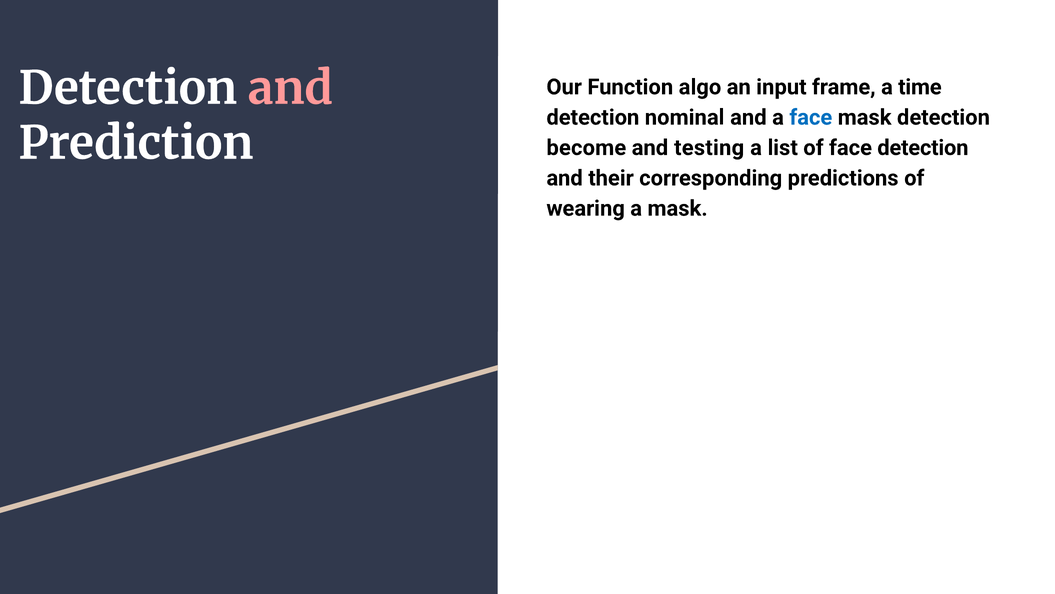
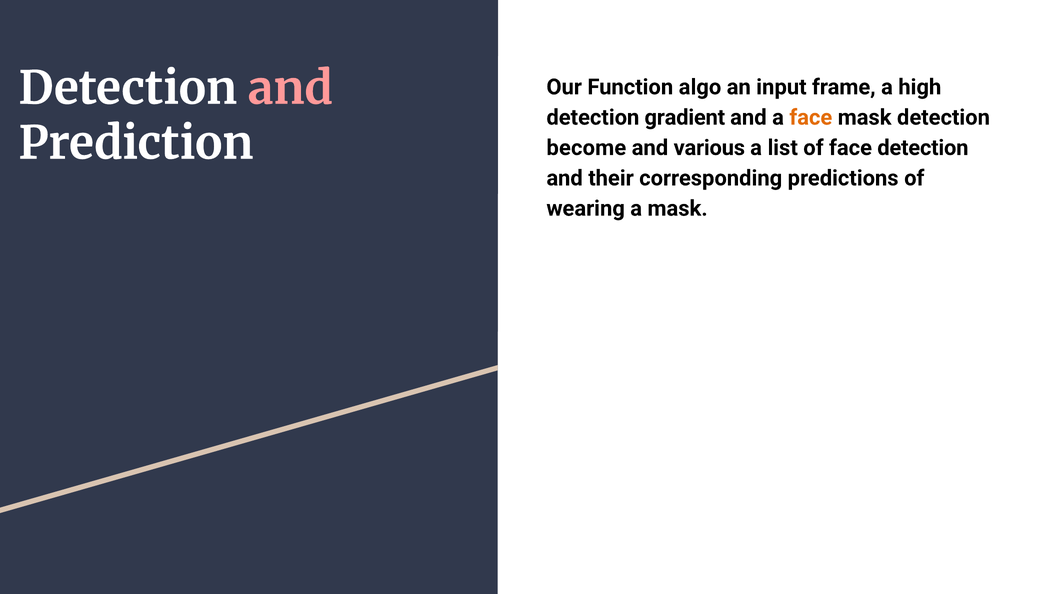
time: time -> high (920, 87)
nominal: nominal -> gradient (685, 117)
face colour: blue -> orange (811, 117)
testing: testing -> various (709, 148)
